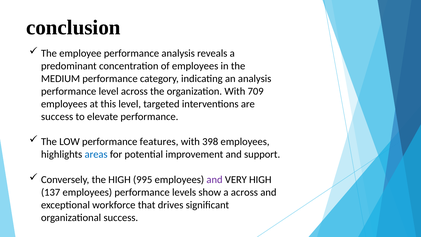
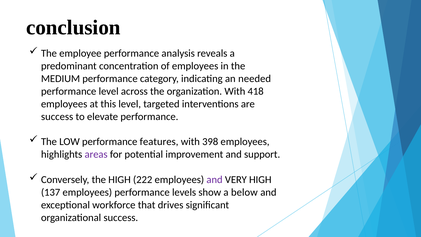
an analysis: analysis -> needed (255, 79)
709: 709 -> 418 (256, 91)
areas colour: blue -> purple (96, 154)
995: 995 -> 222 (143, 180)
a across: across -> below (244, 192)
